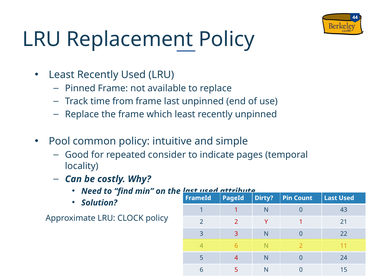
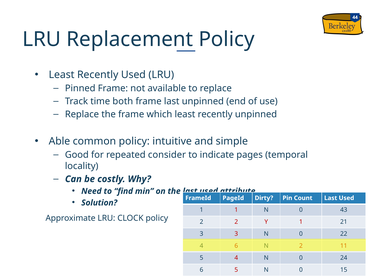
from: from -> both (123, 101)
Pool: Pool -> Able (59, 141)
